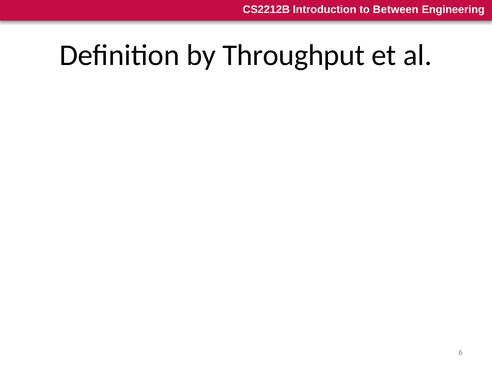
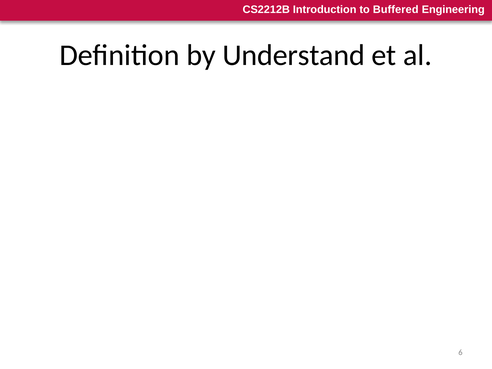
to Between: Between -> Buffered (396, 10)
Throughput: Throughput -> Understand (294, 55)
